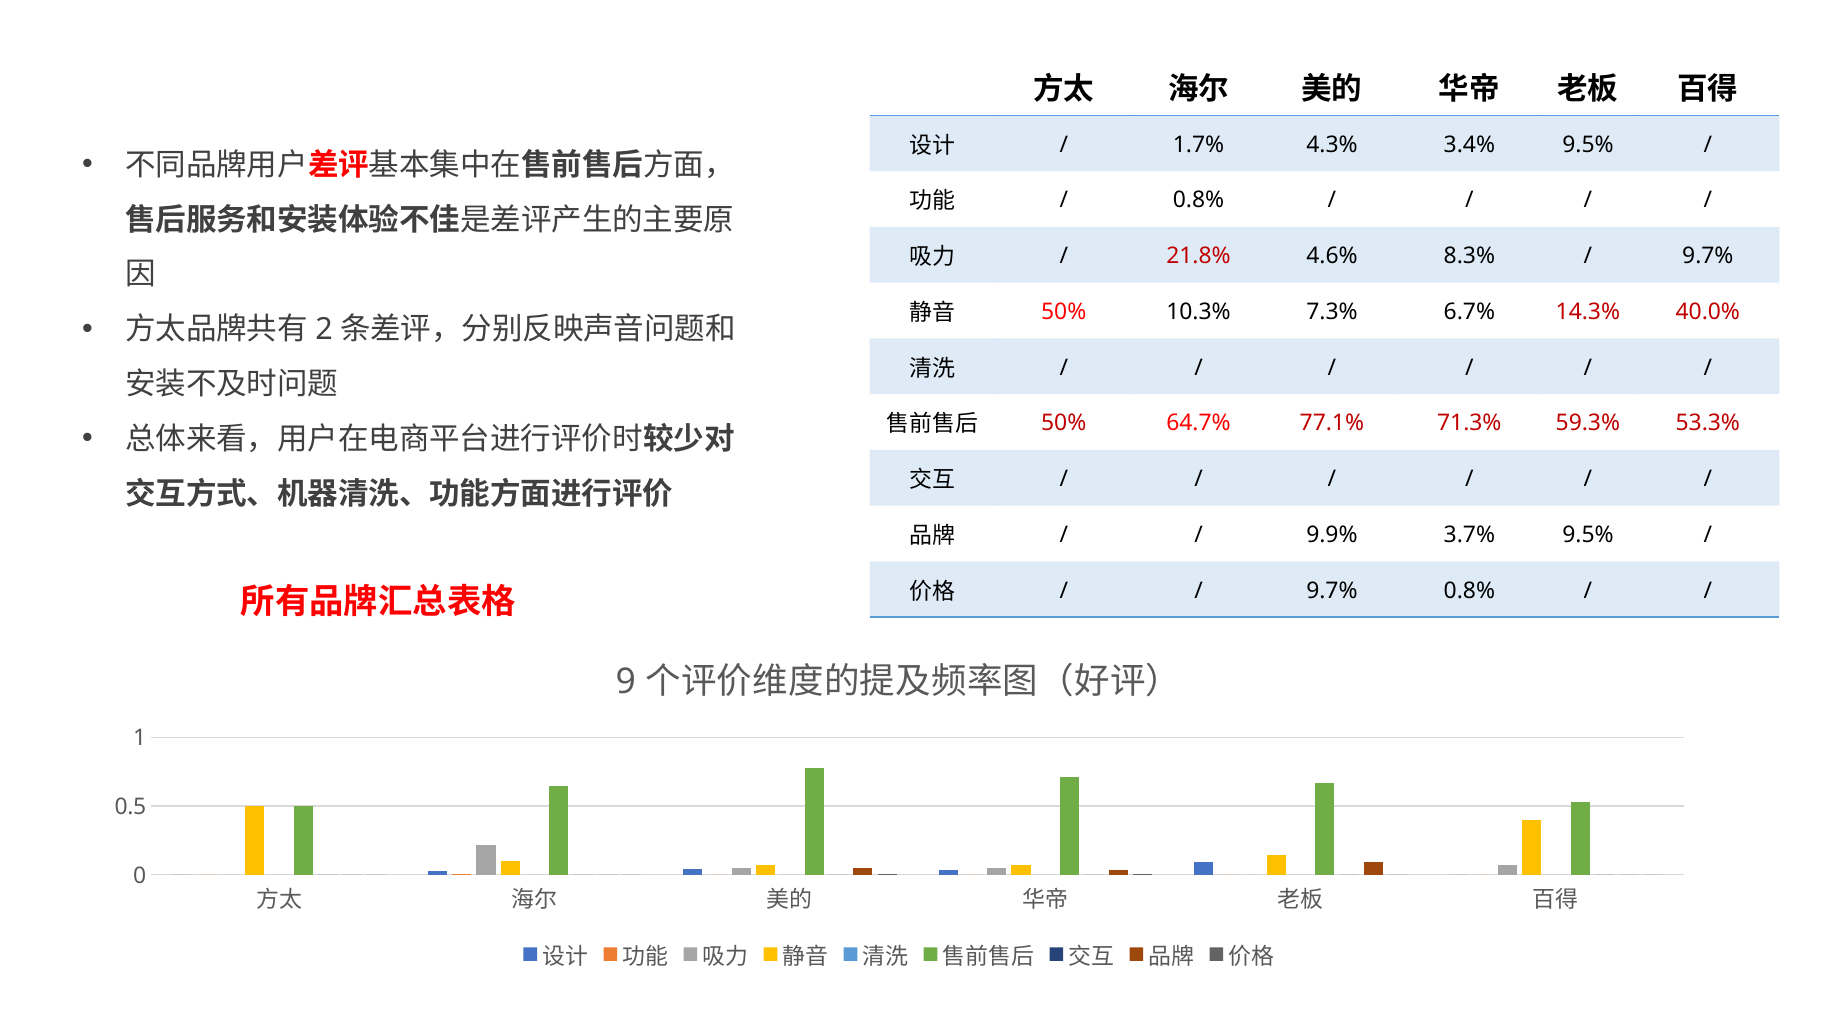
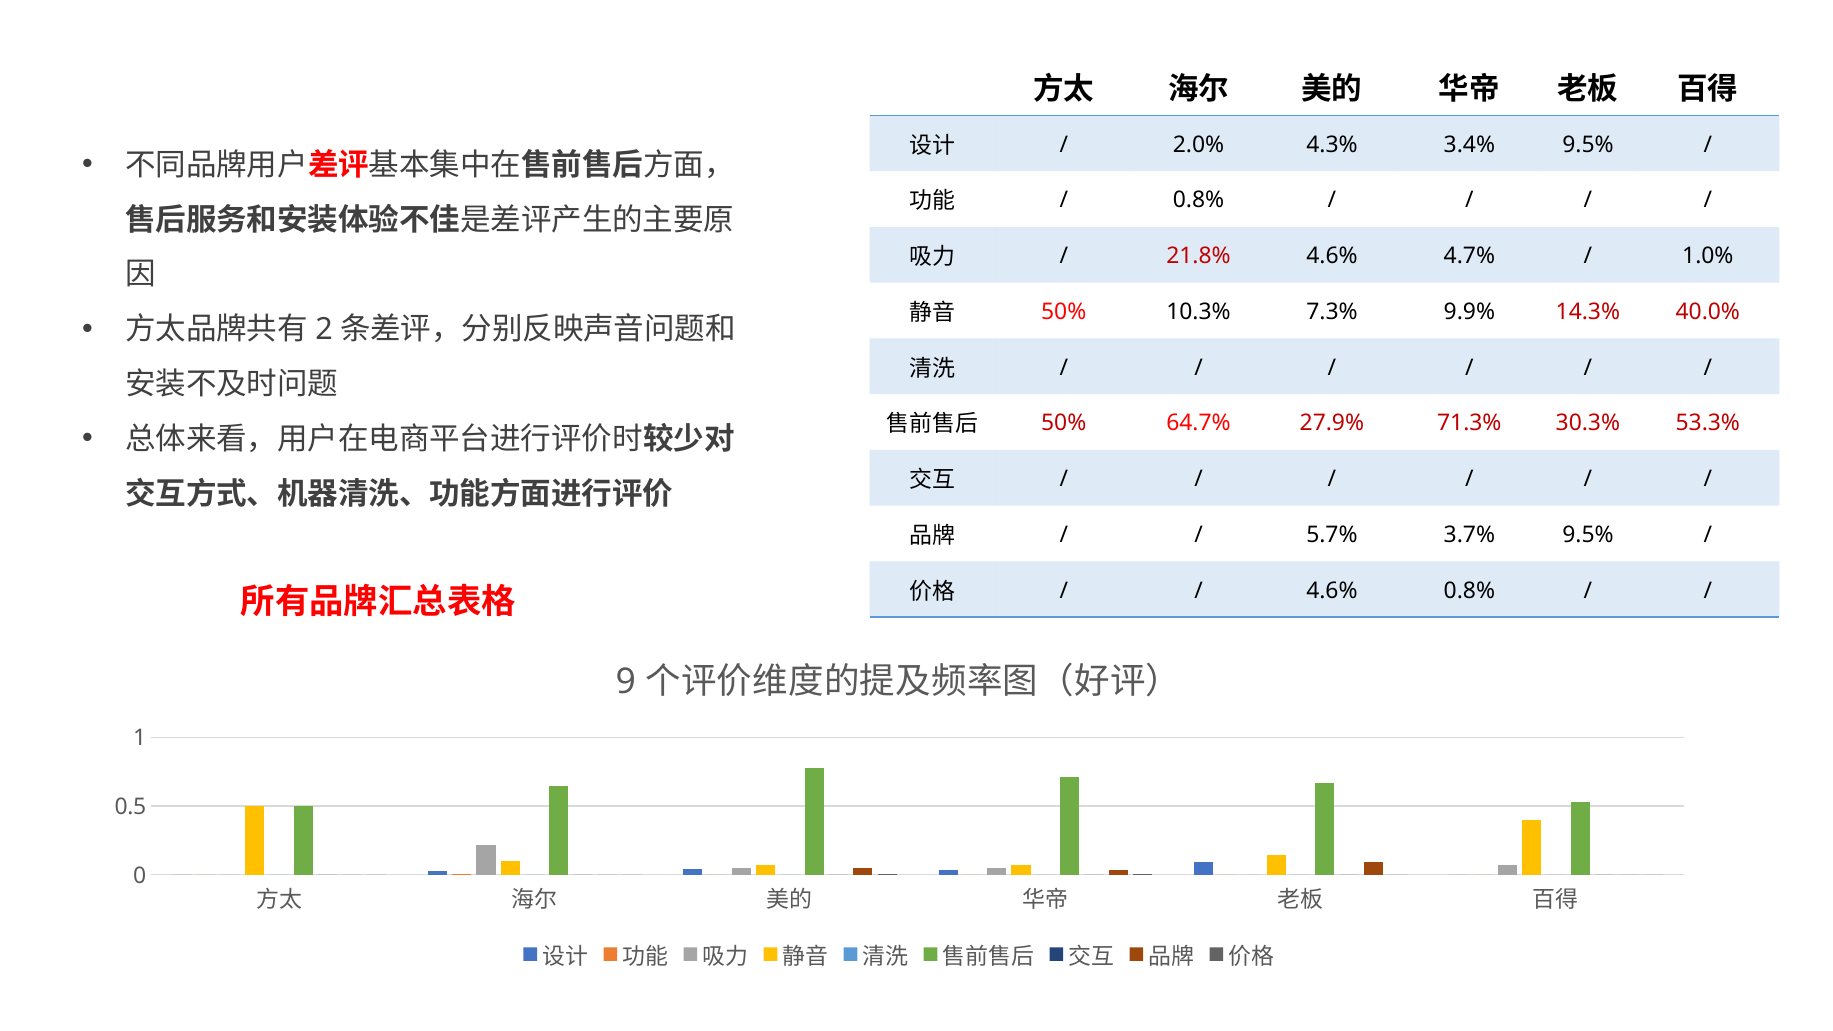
1.7%: 1.7% -> 2.0% (1199, 145)
8.3%: 8.3% -> 4.7% (1469, 256)
9.7%: 9.7% -> 1.0% (1708, 256)
6.7%: 6.7% -> 9.9% (1469, 312)
77.1%: 77.1% -> 27.9% (1332, 423)
59.3%: 59.3% -> 30.3% (1588, 423)
9.9%: 9.9% -> 5.7% (1332, 535)
9.7%: 9.7% -> 4.6% (1332, 591)
